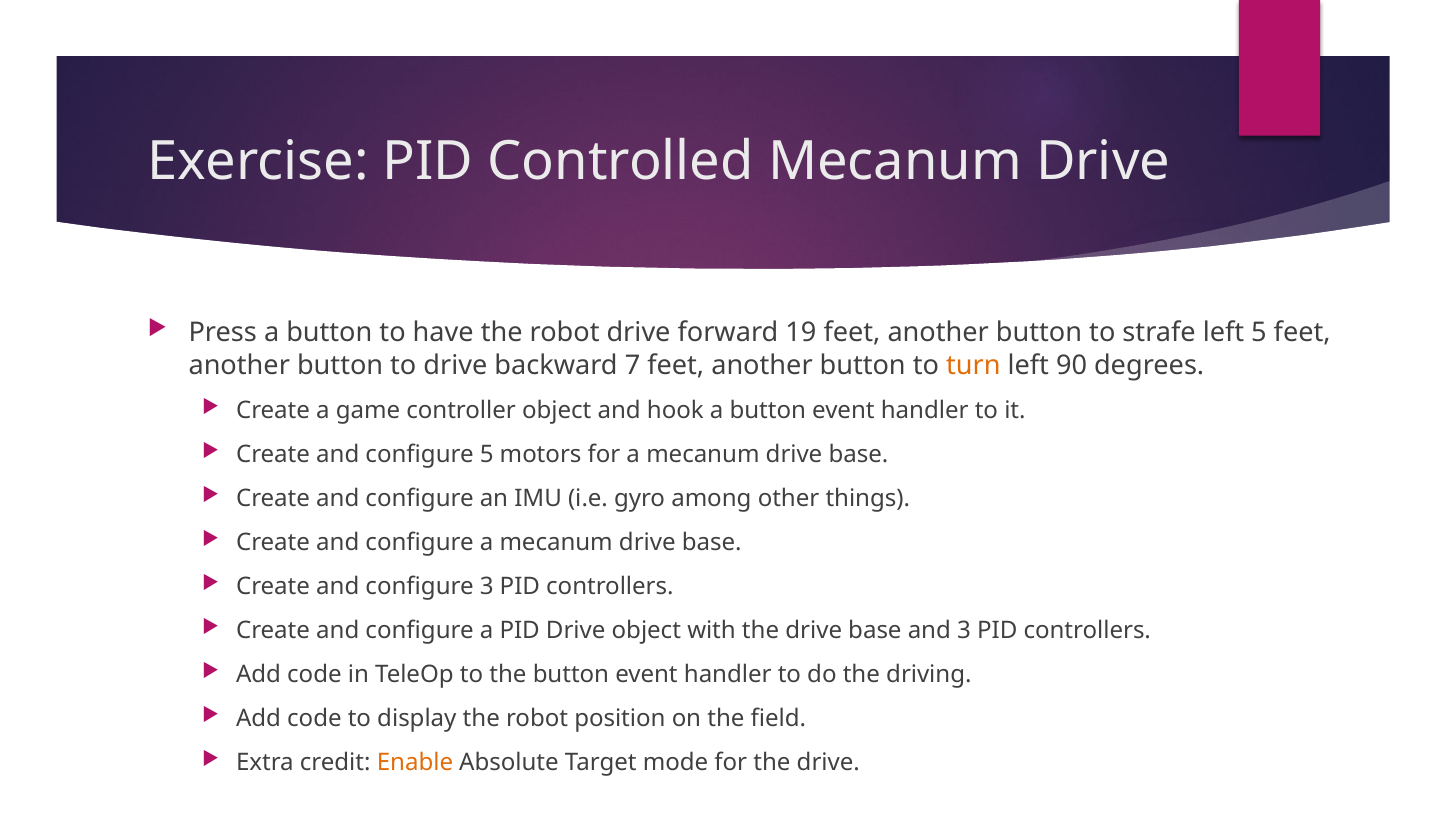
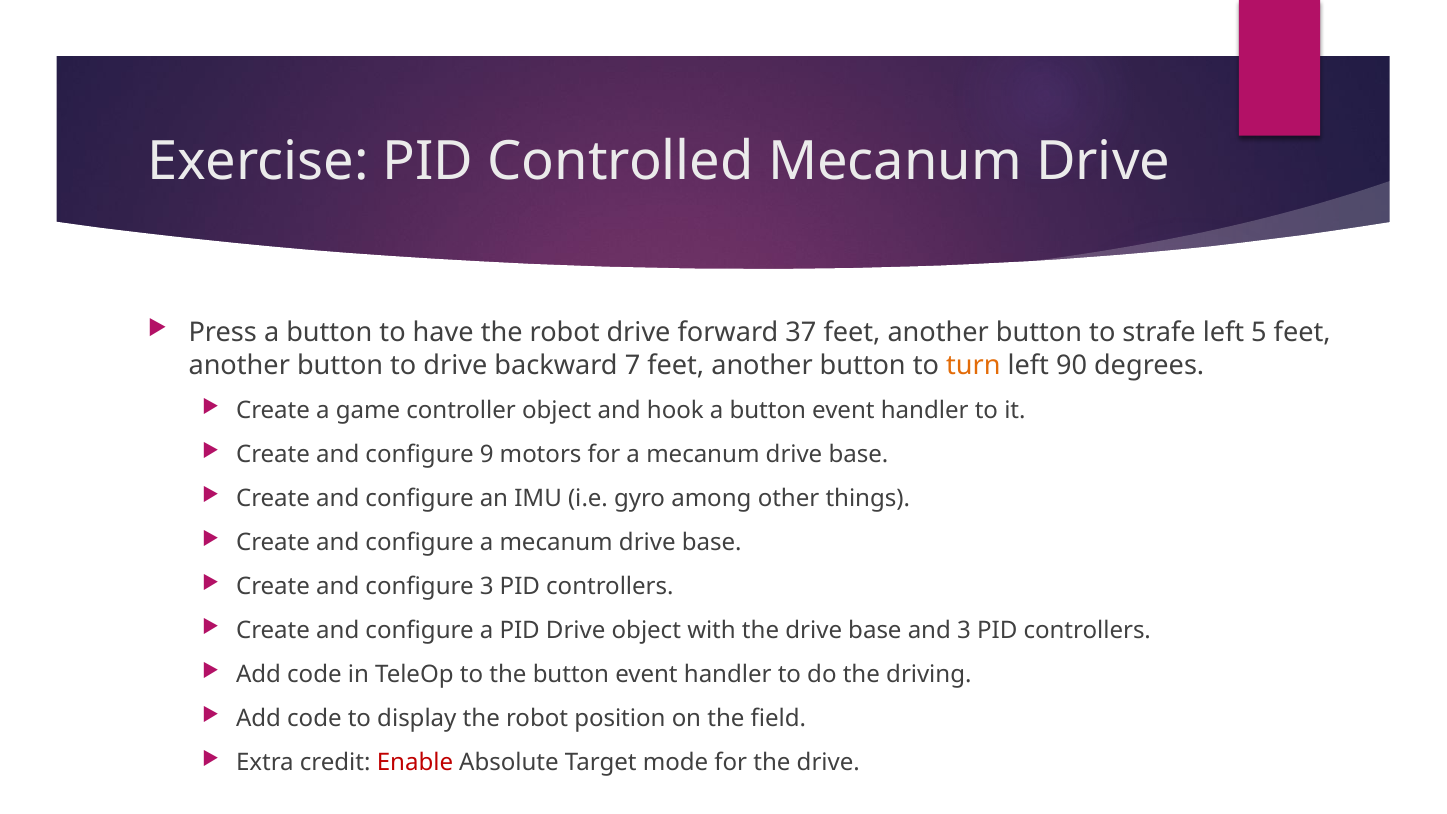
19: 19 -> 37 (801, 333)
configure 5: 5 -> 9 (487, 455)
Enable colour: orange -> red (415, 762)
